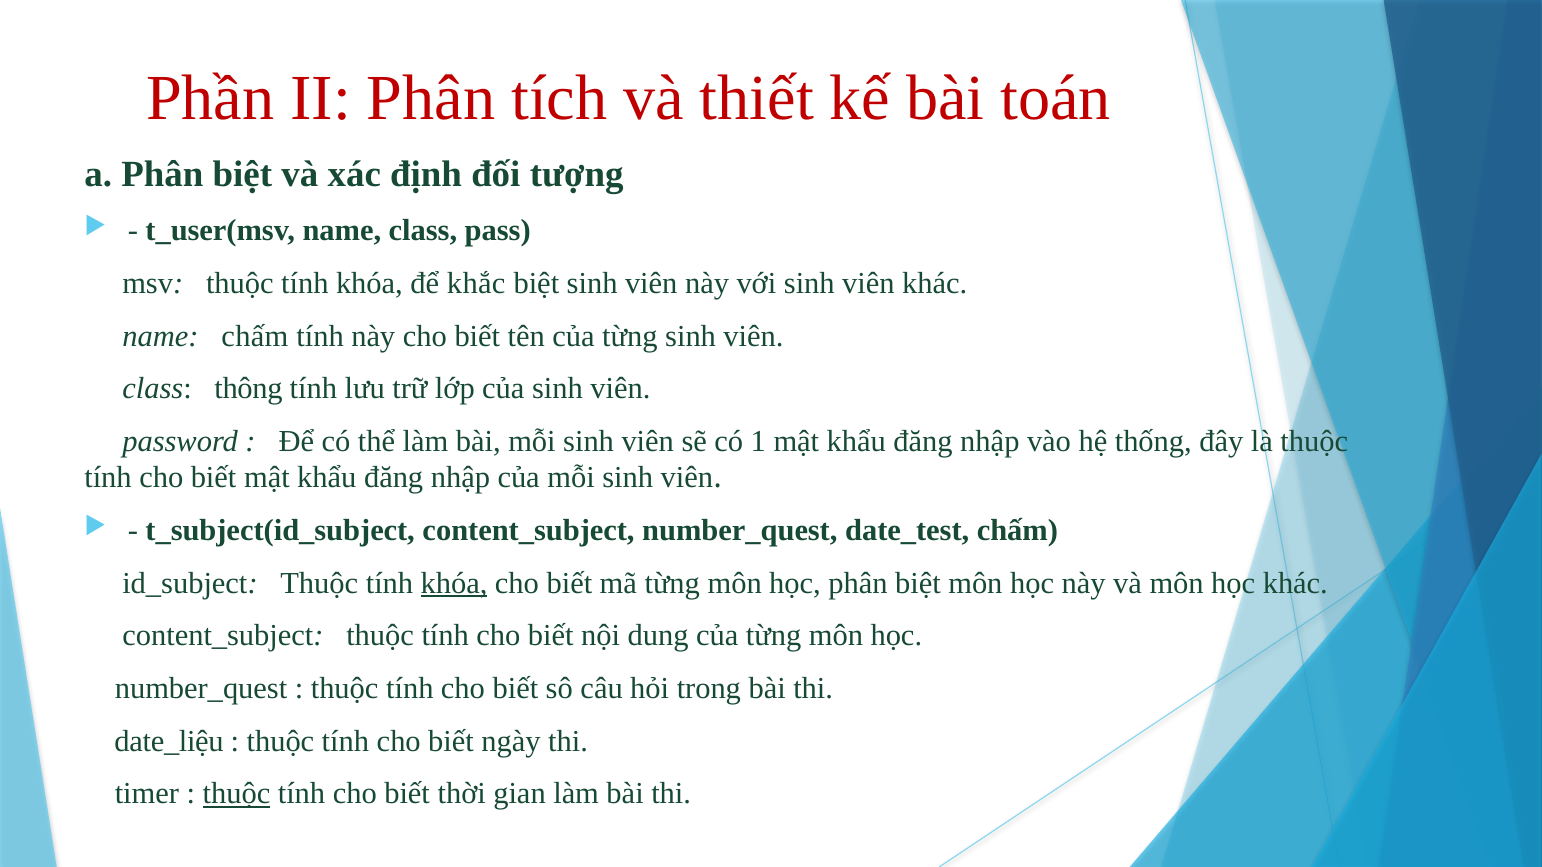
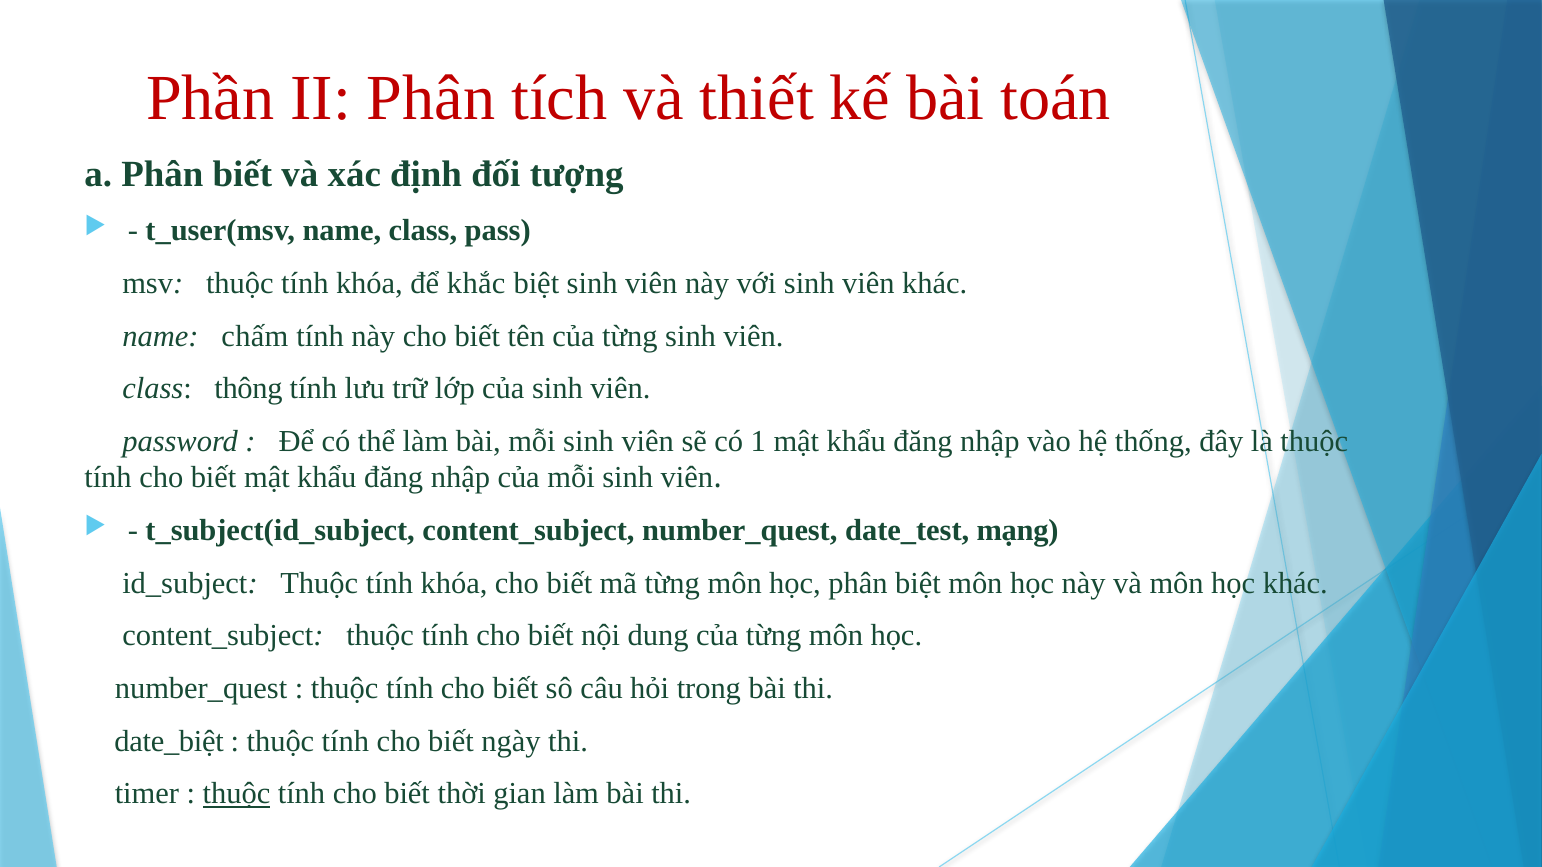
a Phân biệt: biệt -> biết (242, 175)
date_test chấm: chấm -> mạng (1018, 531)
khóa underline: present -> none (454, 583)
date_liệu: date_liệu -> date_biệt (169, 741)
